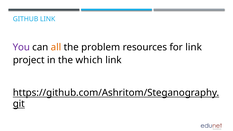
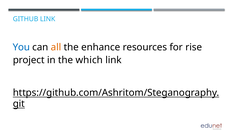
You colour: purple -> blue (21, 47)
problem: problem -> enhance (101, 47)
for link: link -> rise (194, 47)
